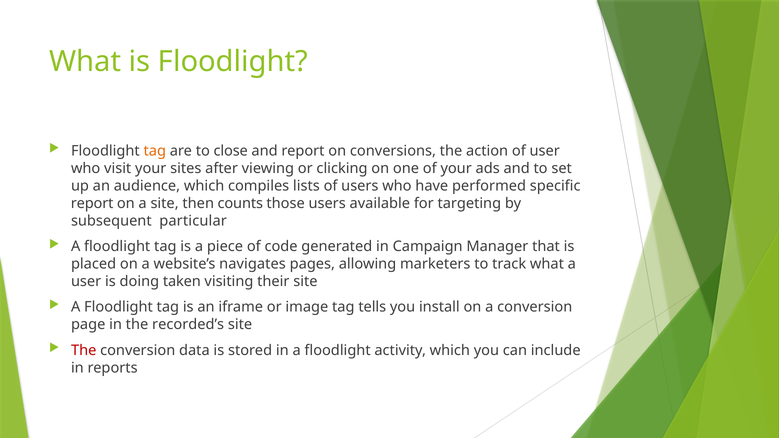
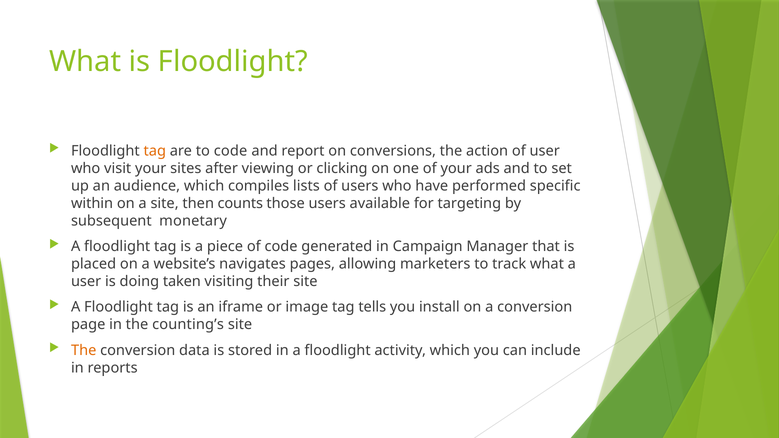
to close: close -> code (231, 151)
report: report -> within (92, 203)
particular: particular -> monetary (193, 221)
recorded’s: recorded’s -> counting’s (188, 325)
The colour: red -> orange (84, 350)
